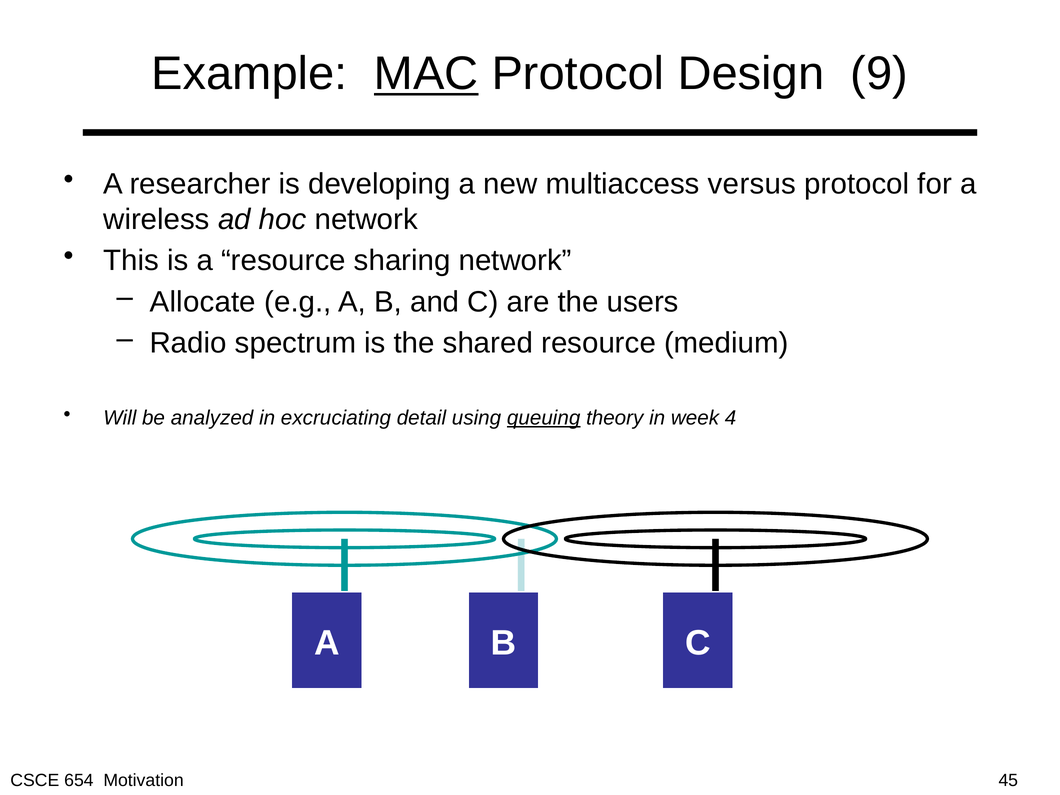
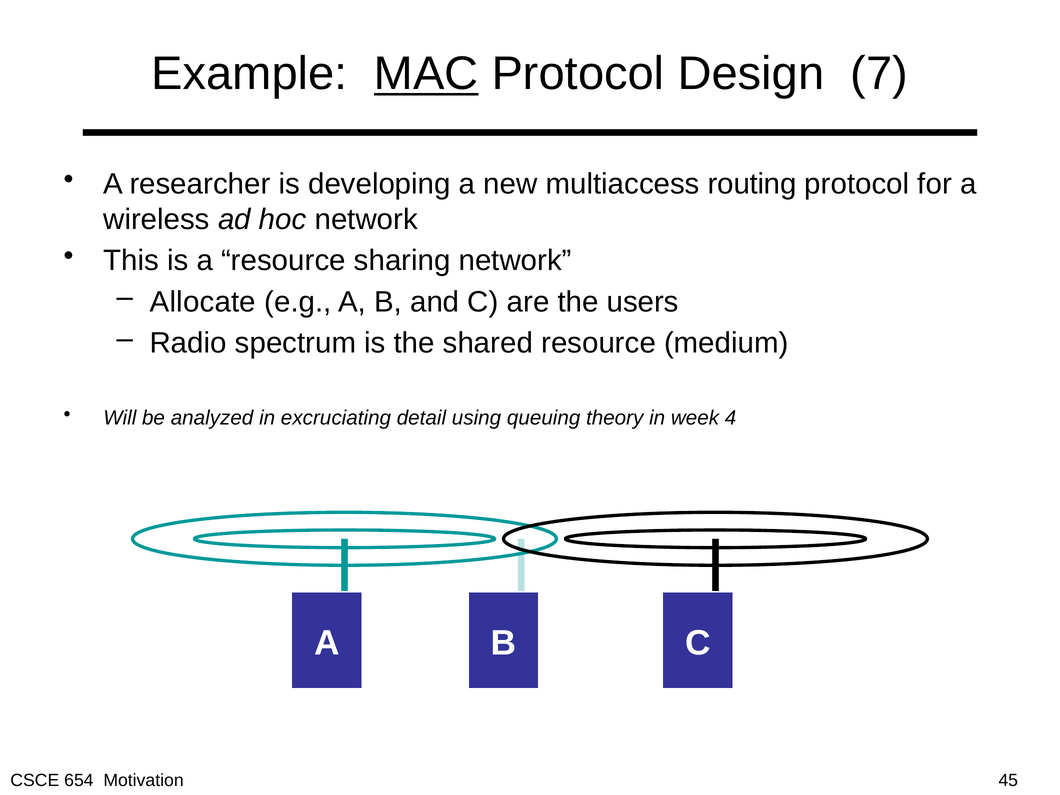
9: 9 -> 7 (879, 74)
versus: versus -> routing (752, 184)
queuing underline: present -> none (544, 418)
